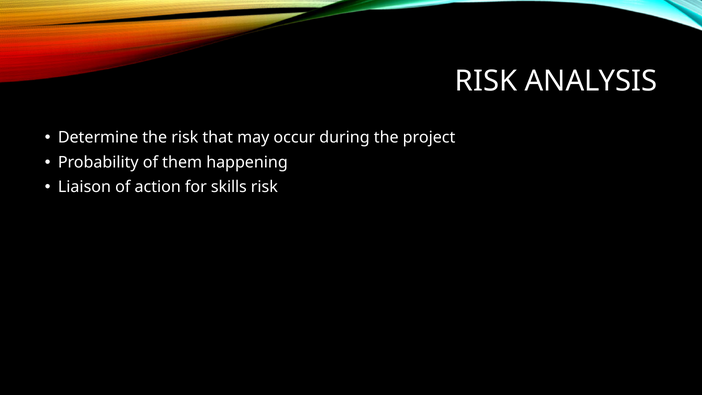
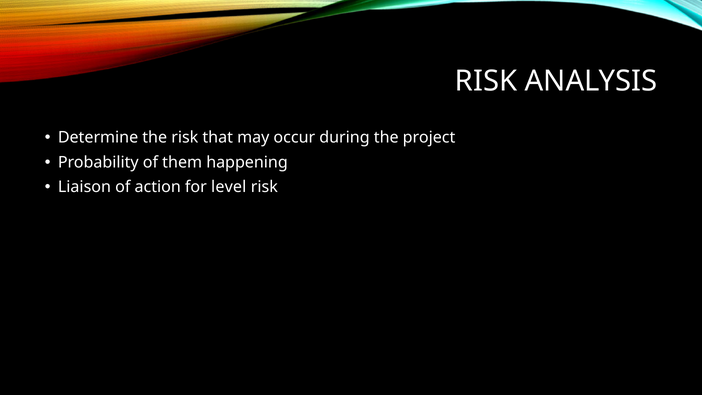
skills: skills -> level (229, 187)
